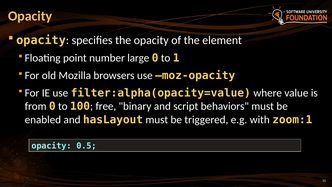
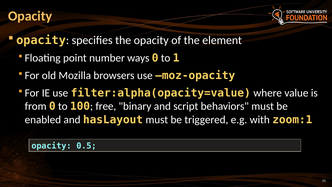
large: large -> ways (138, 58)
